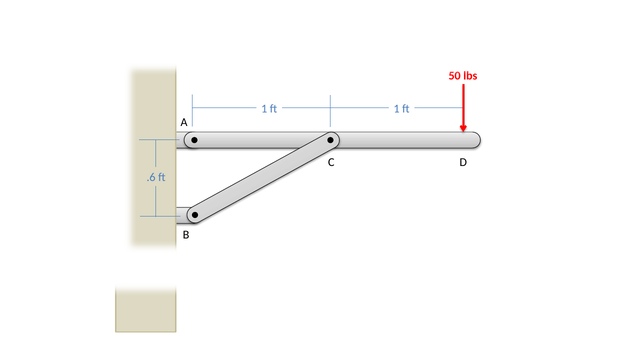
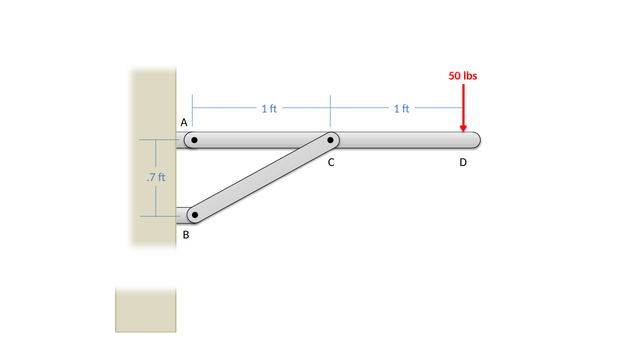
.6: .6 -> .7 (151, 177)
